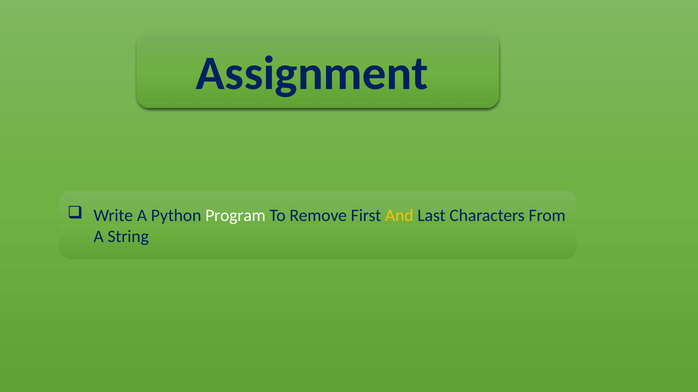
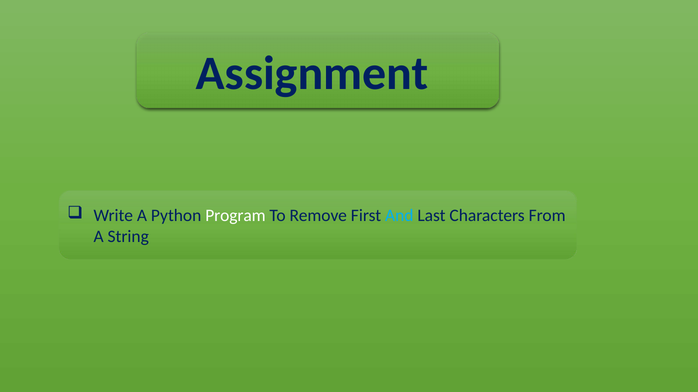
And colour: yellow -> light blue (399, 216)
